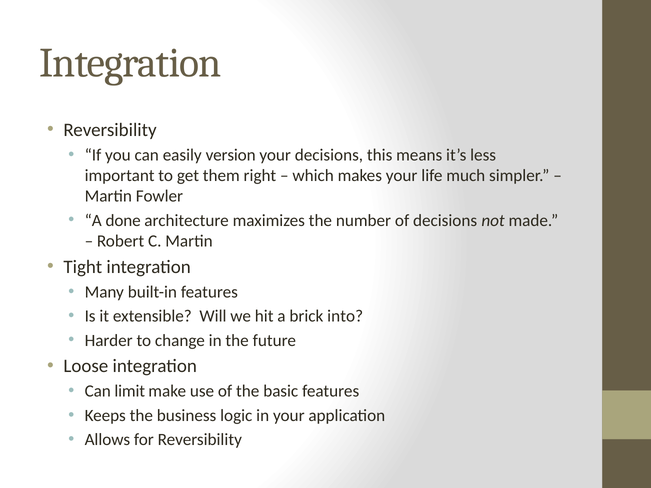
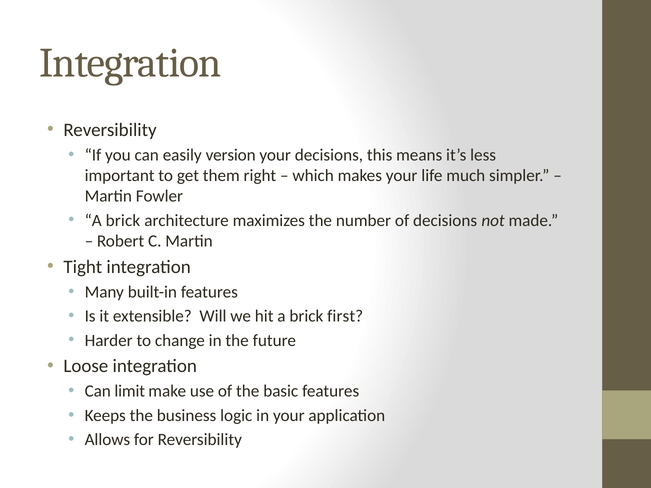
done: done -> brick (123, 221)
into: into -> first (345, 316)
